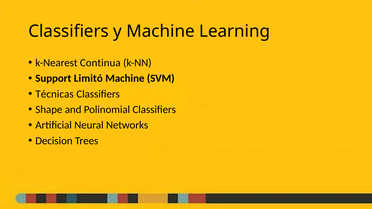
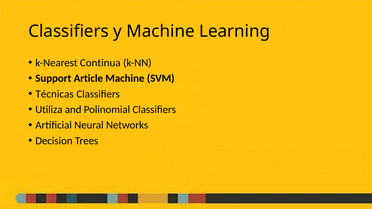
Limitó: Limitó -> Article (88, 78)
Shape: Shape -> Utiliza (49, 110)
